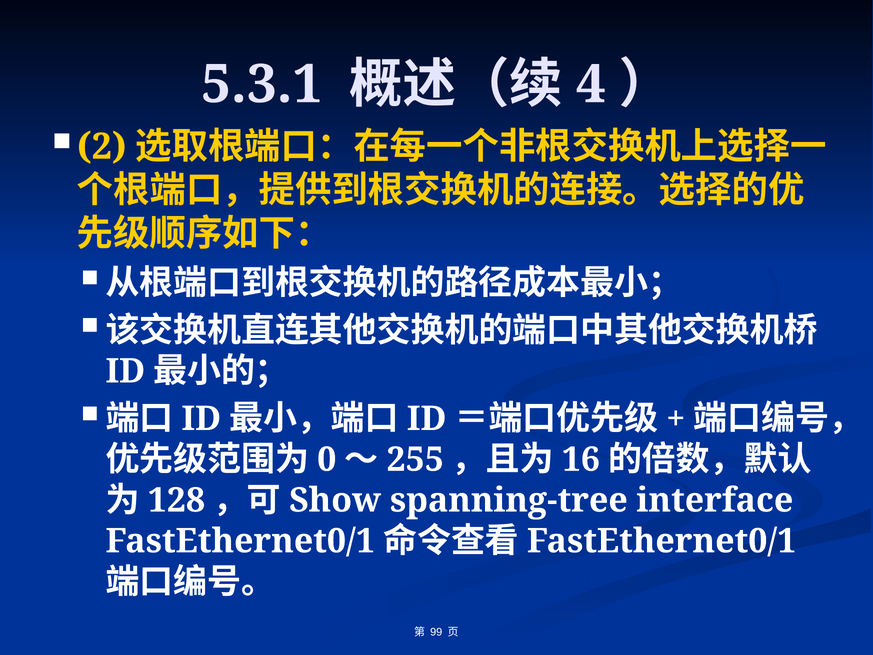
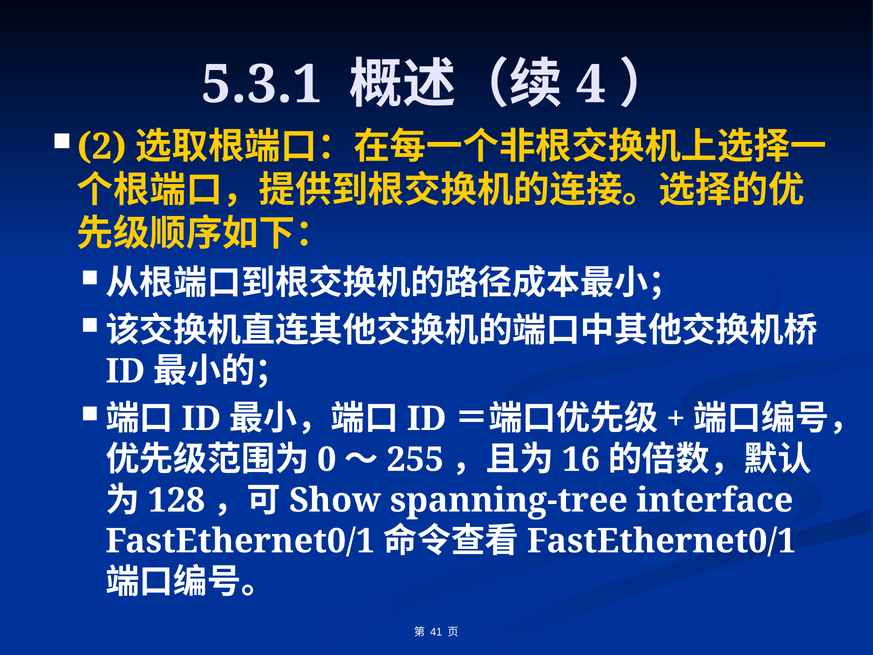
99: 99 -> 41 (436, 632)
